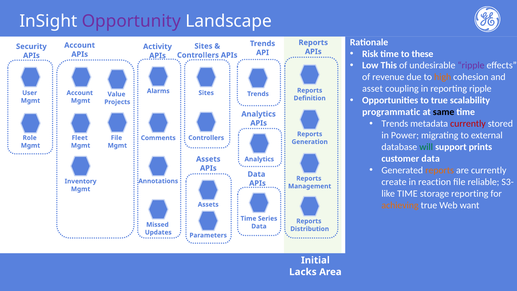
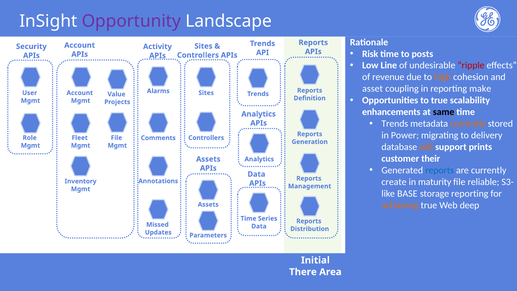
these: these -> posts (422, 54)
This: This -> Line (389, 65)
ripple colour: purple -> red (471, 65)
reporting ripple: ripple -> make (480, 89)
programmatic: programmatic -> enhancements (391, 112)
currently colour: red -> orange (468, 124)
external: external -> delivery (487, 135)
will colour: green -> orange (426, 147)
customer data: data -> their (431, 158)
reports colour: orange -> blue (440, 170)
reaction: reaction -> maturity (435, 182)
TIME: TIME -> BASE (407, 193)
want: want -> deep (470, 205)
Lacks: Lacks -> There (303, 272)
